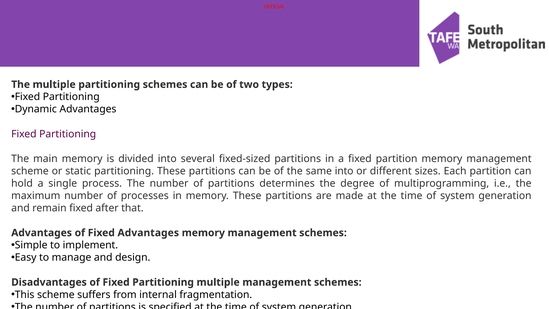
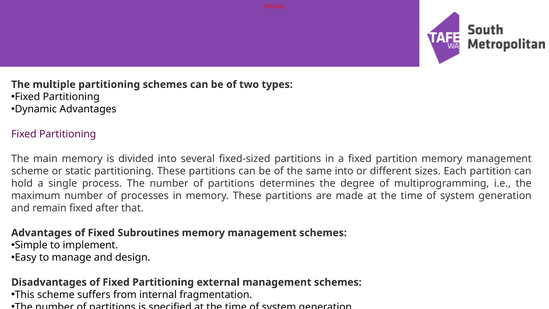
Fixed Advantages: Advantages -> Subroutines (148, 233)
Partitioning multiple: multiple -> external (218, 282)
